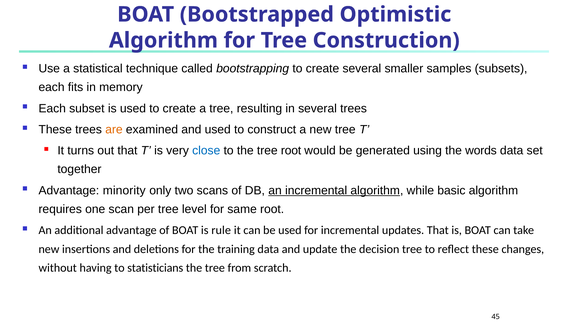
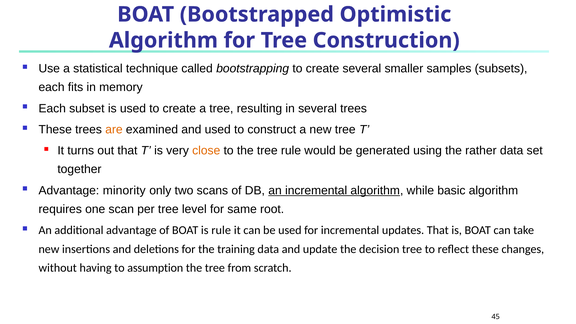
close colour: blue -> orange (206, 151)
tree root: root -> rule (291, 151)
words: words -> rather (481, 151)
statisticians: statisticians -> assumption (155, 268)
